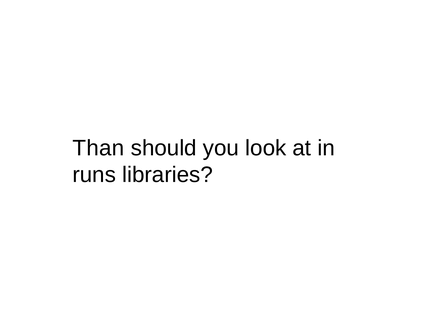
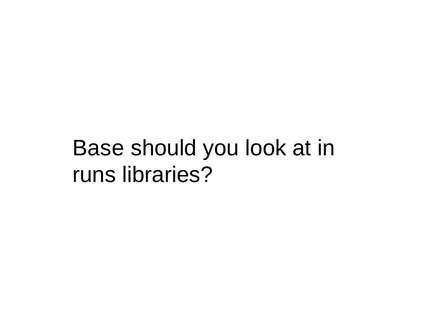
Than: Than -> Base (98, 148)
